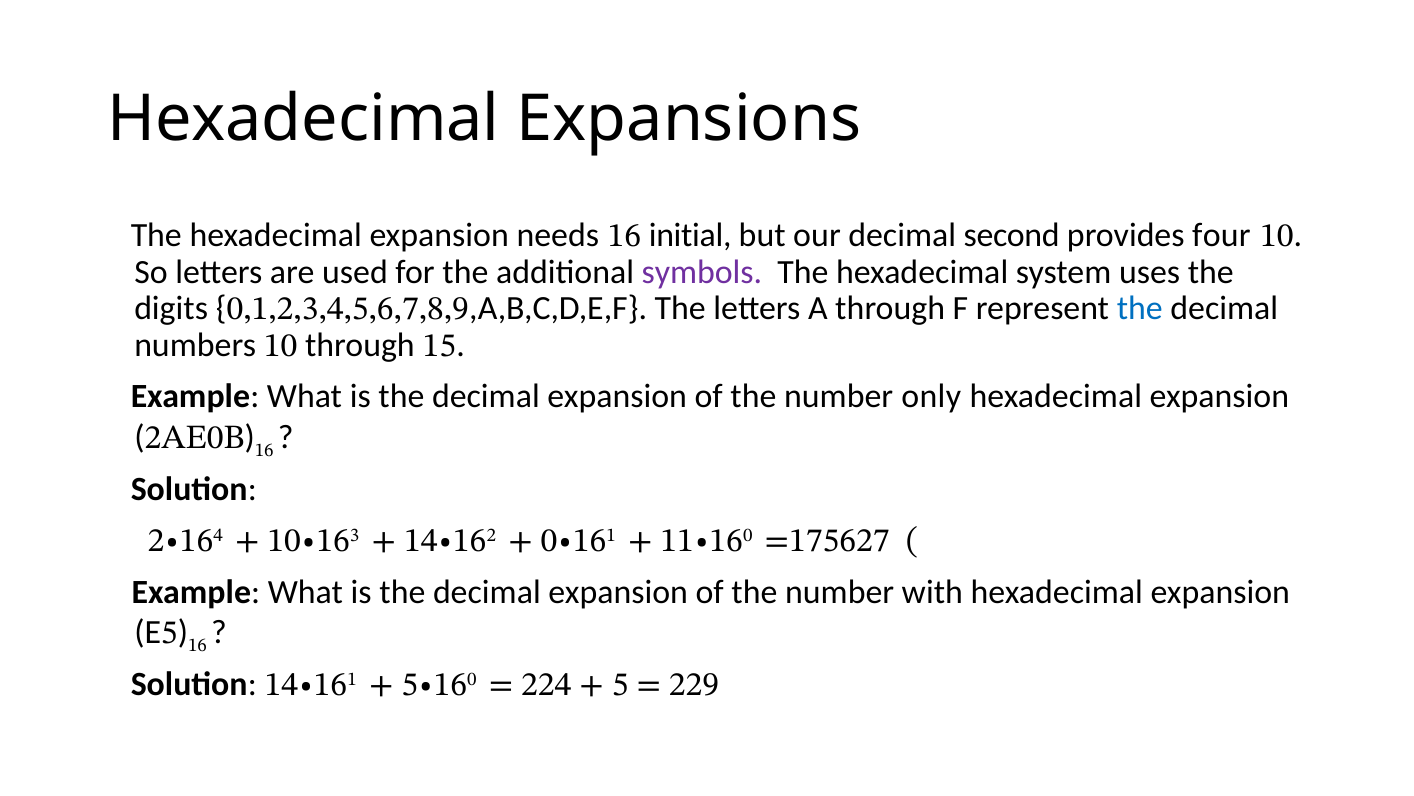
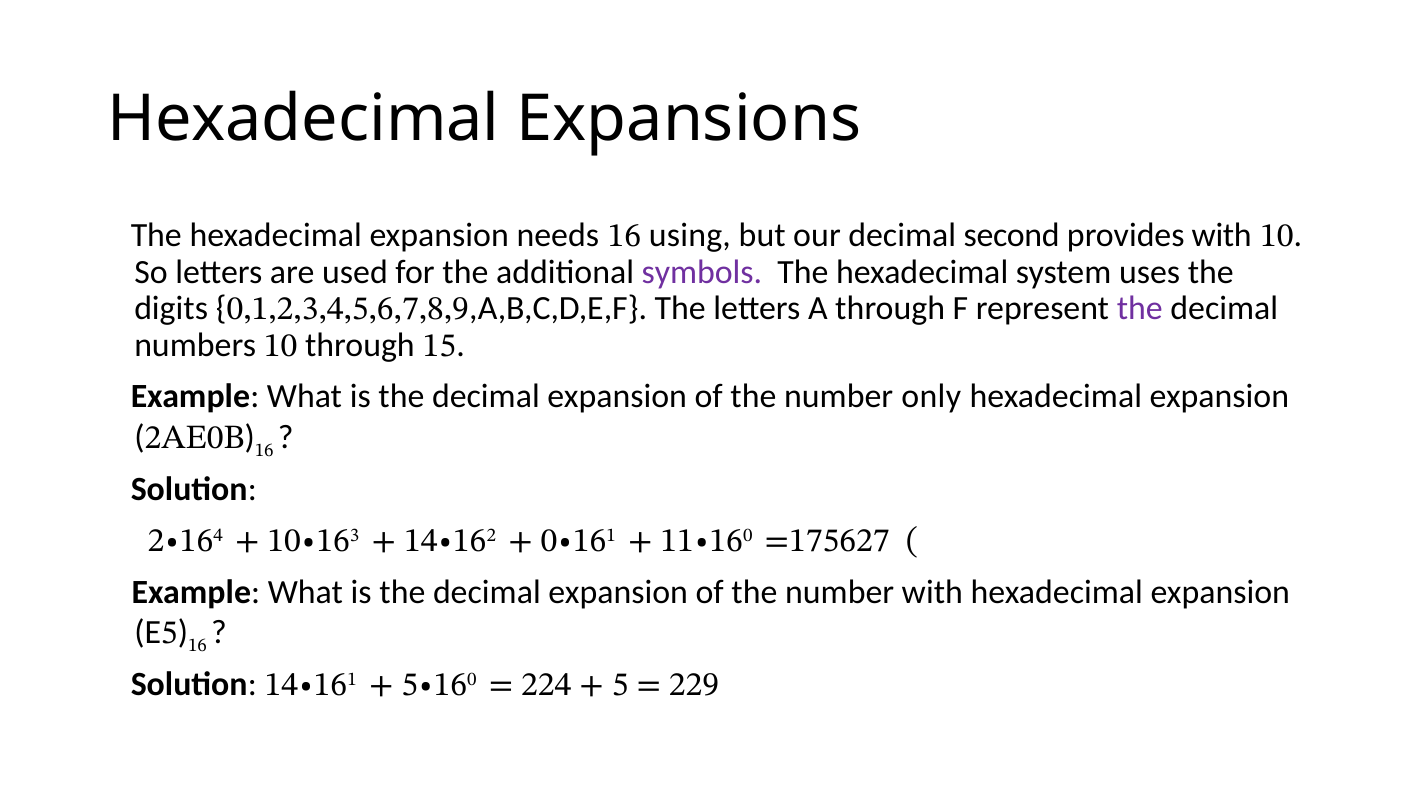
initial: initial -> using (690, 235)
provides four: four -> with (1222, 235)
the colour: blue -> purple (1140, 308)
